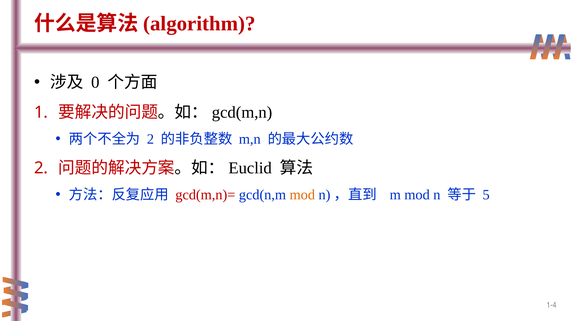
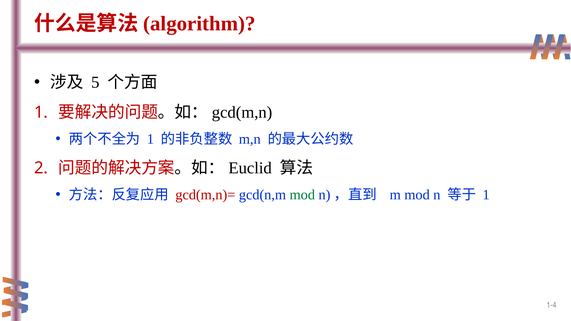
0: 0 -> 5 (95, 82)
2: 2 -> 1 (150, 139)
mod colour: orange -> green (302, 195)
5: 5 -> 1 (486, 195)
